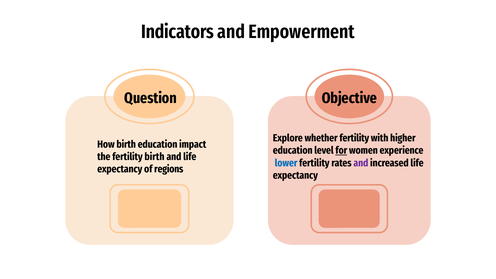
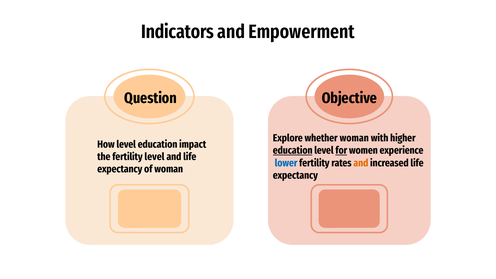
whether fertility: fertility -> woman (354, 138)
How birth: birth -> level (126, 144)
education underline: none -> present (293, 151)
fertility birth: birth -> level (154, 157)
and colour: purple -> orange (361, 163)
of regions: regions -> woman (169, 169)
